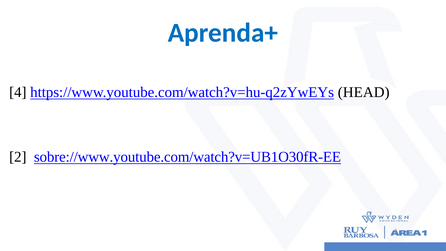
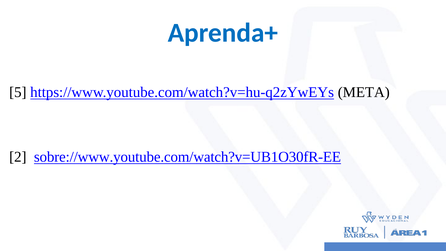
4: 4 -> 5 (18, 92)
HEAD: HEAD -> META (364, 92)
